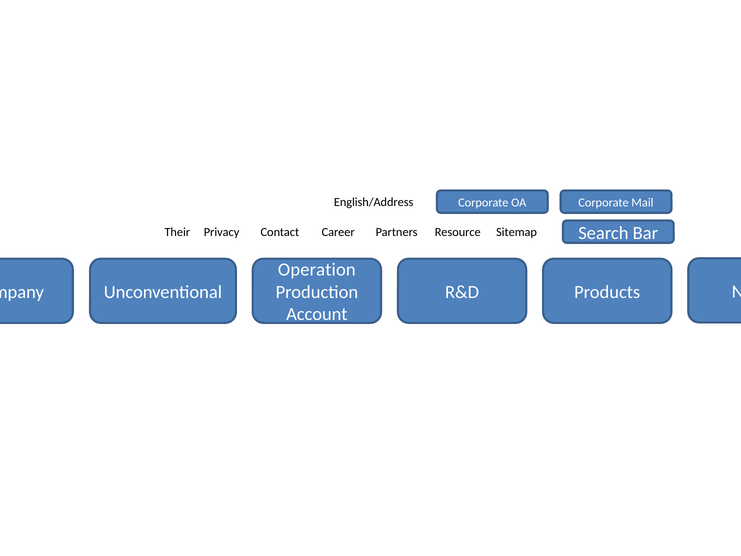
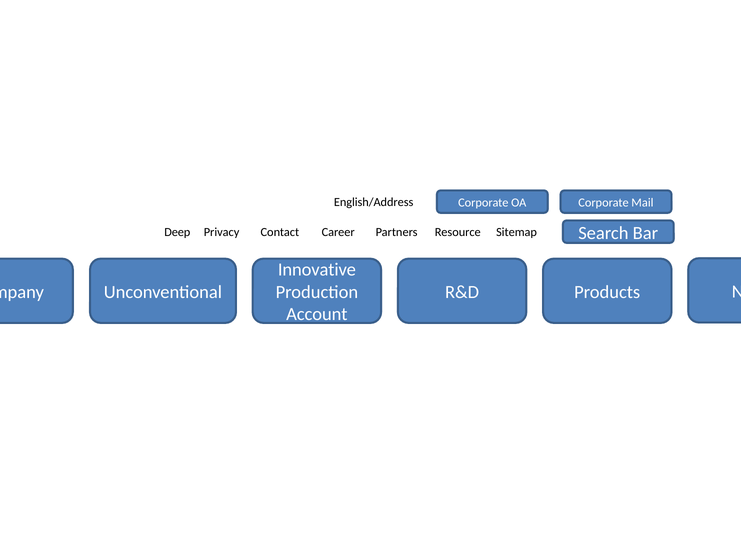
Their: Their -> Deep (177, 232)
Operation: Operation -> Innovative (317, 270)
